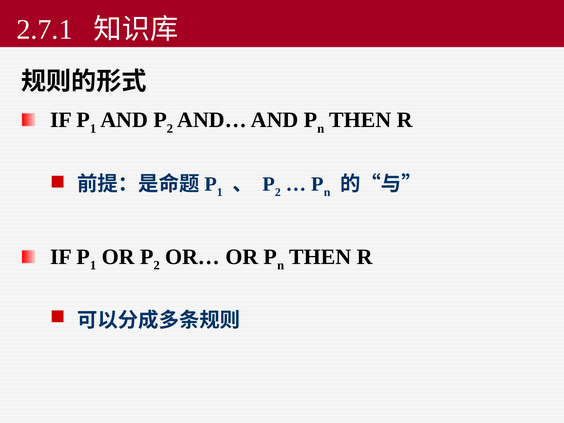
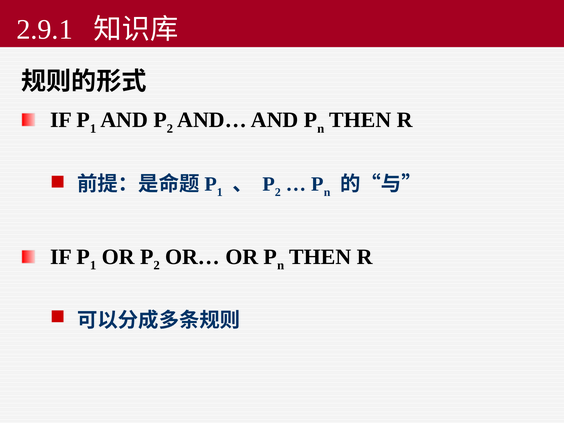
2.7.1: 2.7.1 -> 2.9.1 (45, 29)
